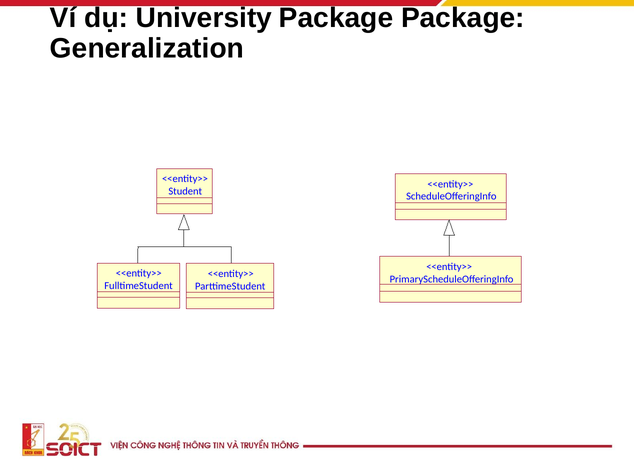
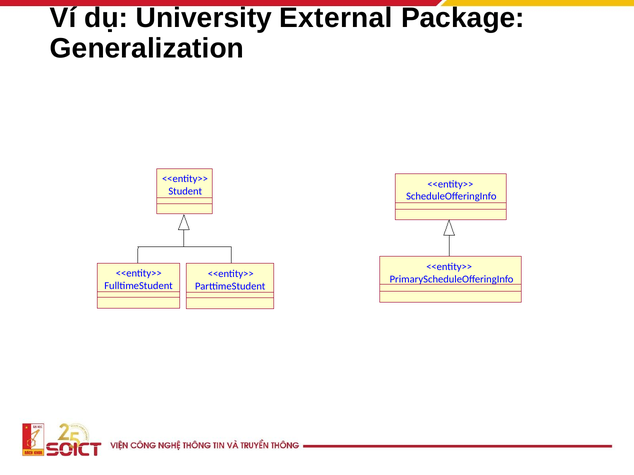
University Package: Package -> External (336, 18)
